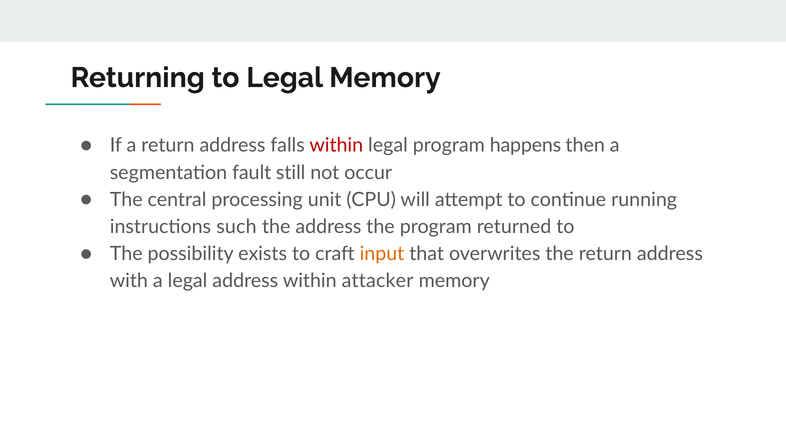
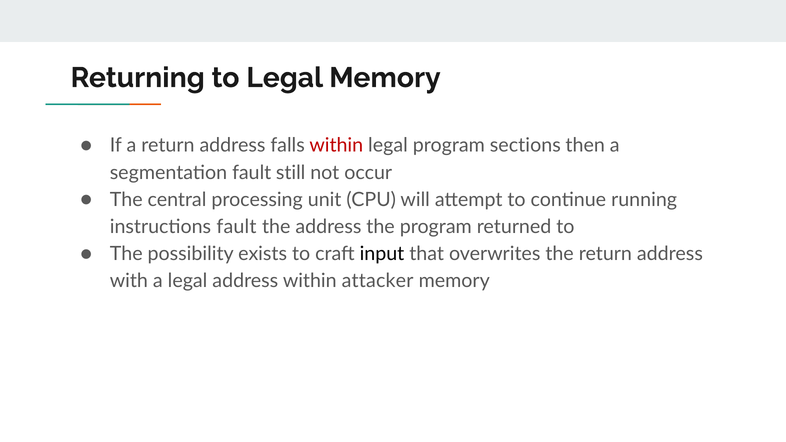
happens: happens -> sections (525, 146)
instructions such: such -> fault (236, 227)
input colour: orange -> black (382, 254)
